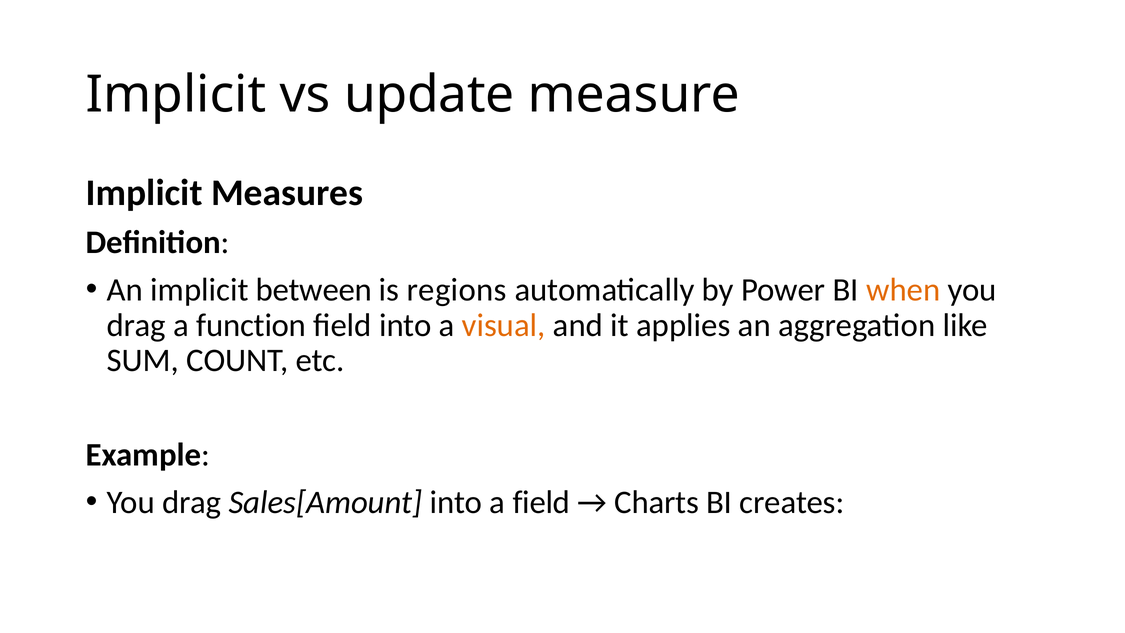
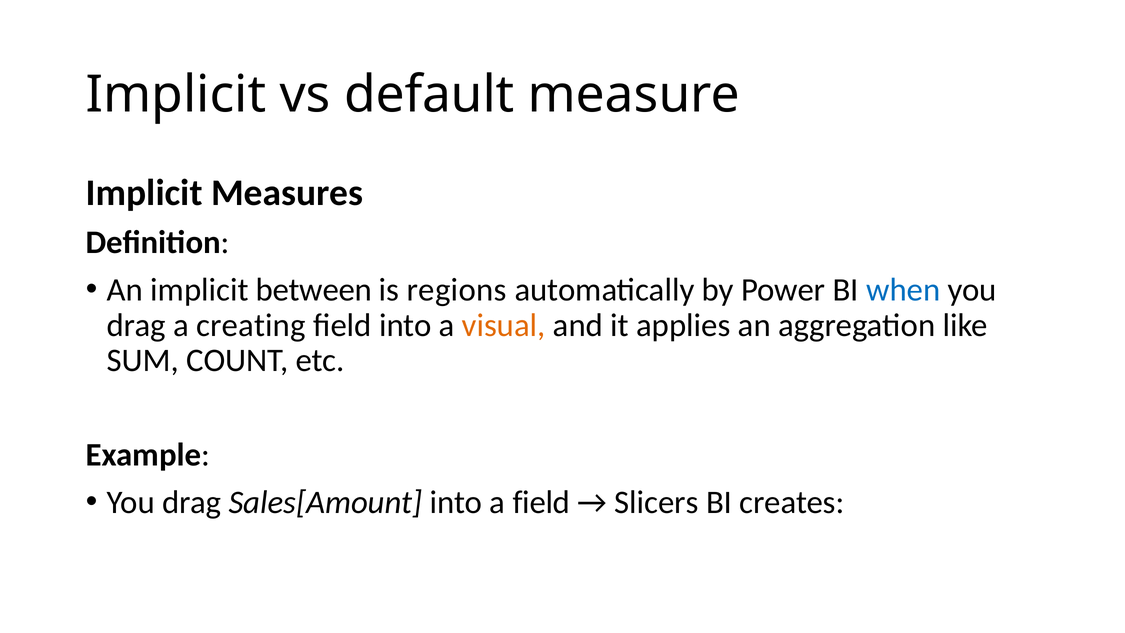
update: update -> default (429, 95)
when colour: orange -> blue (903, 290)
function: function -> creating (251, 325)
Charts: Charts -> Slicers (657, 502)
